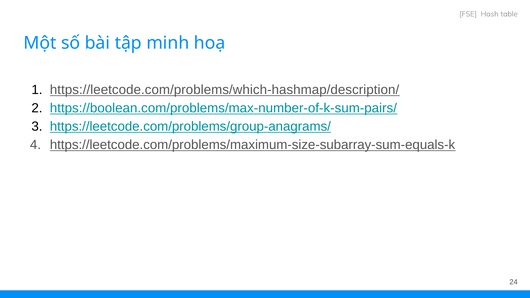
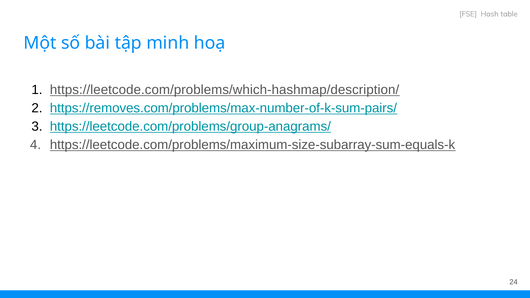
https://boolean.com/problems/max-number-of-k-sum-pairs/: https://boolean.com/problems/max-number-of-k-sum-pairs/ -> https://removes.com/problems/max-number-of-k-sum-pairs/ (223, 108)
